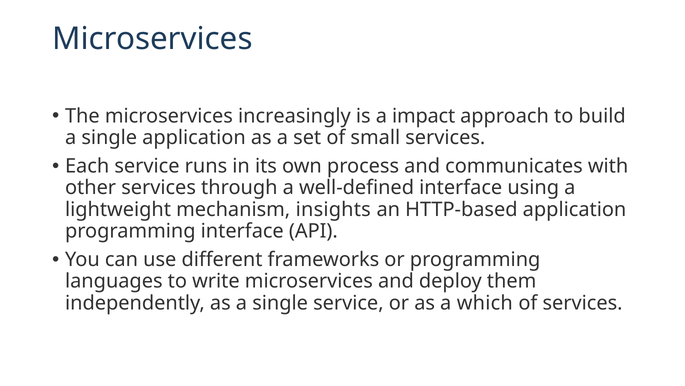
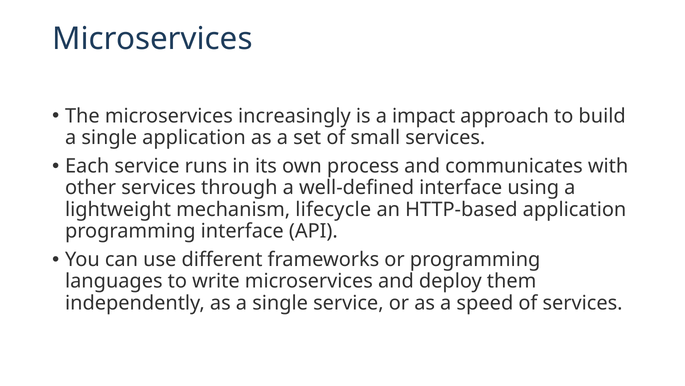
insights: insights -> lifecycle (333, 209)
which: which -> speed (485, 302)
